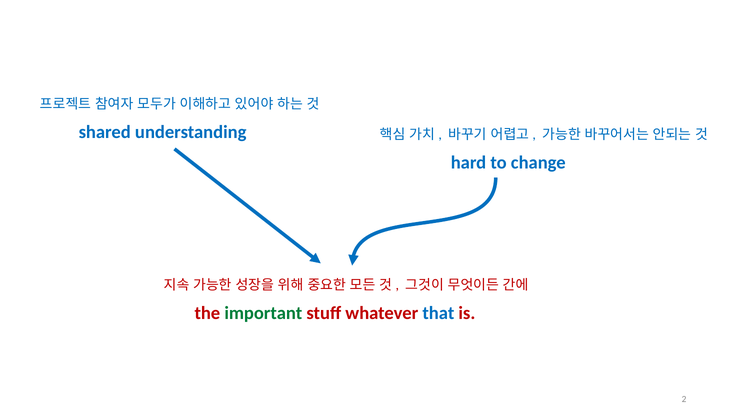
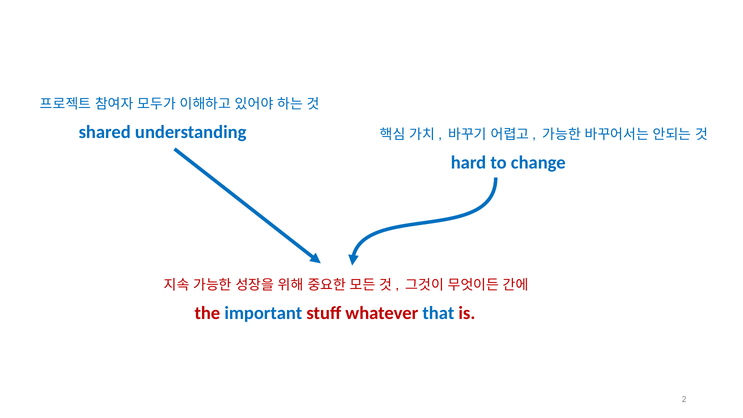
important colour: green -> blue (263, 313)
